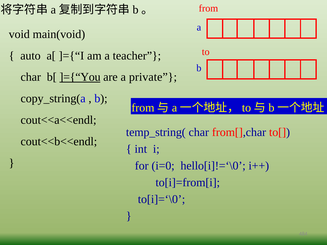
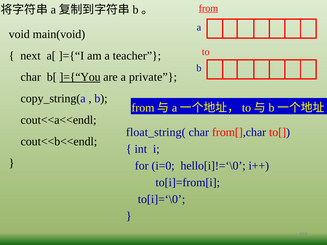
from underline: none -> present (208, 8)
auto: auto -> next (30, 56)
temp_string(: temp_string( -> float_string( (156, 132)
